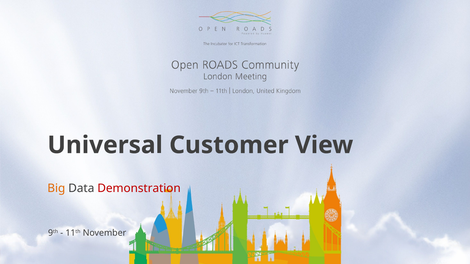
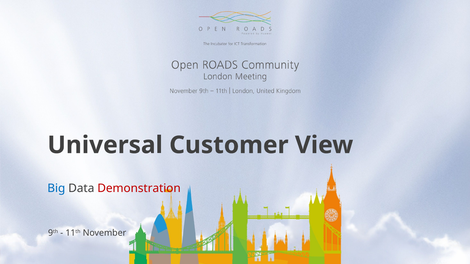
Big colour: orange -> blue (56, 189)
